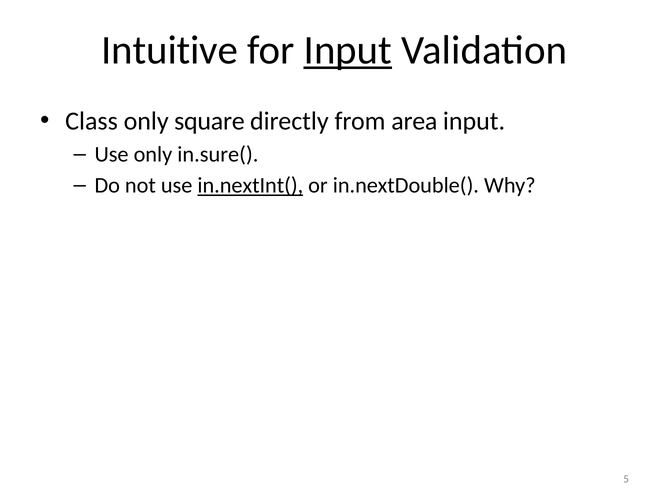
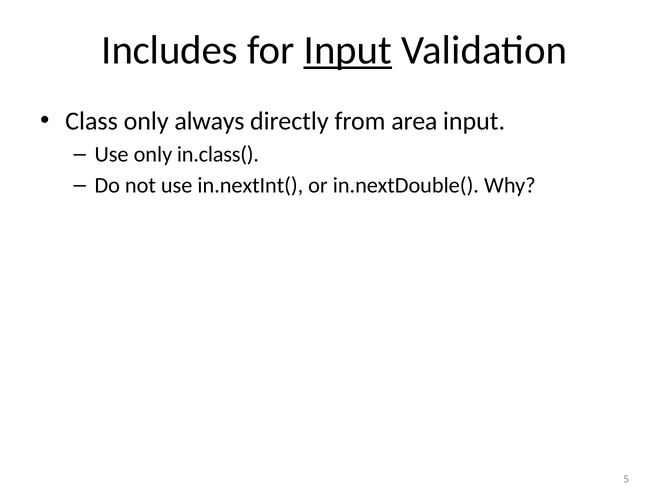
Intuitive: Intuitive -> Includes (170, 50)
square: square -> always (209, 121)
in.sure(: in.sure( -> in.class( (218, 154)
in.nextInt( underline: present -> none (250, 186)
